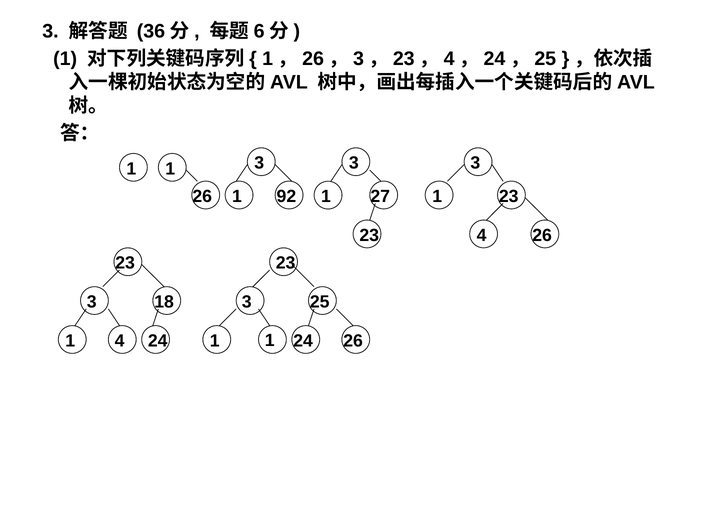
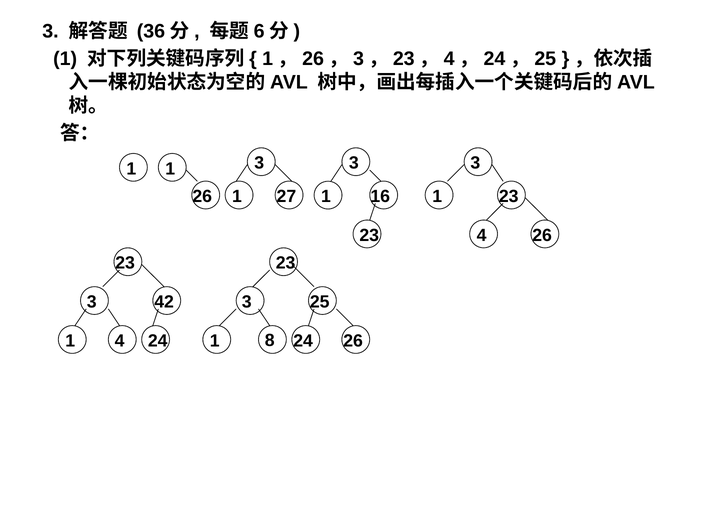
92: 92 -> 27 (286, 197)
27: 27 -> 16 (380, 197)
18: 18 -> 42 (164, 302)
1 1: 1 -> 8 (270, 341)
